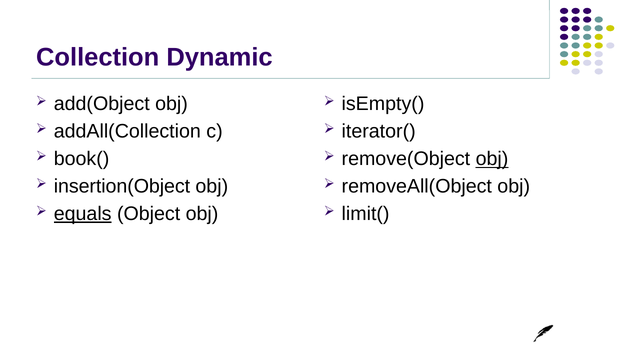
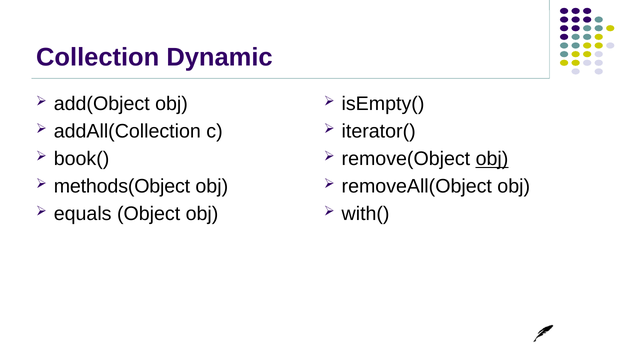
insertion(Object: insertion(Object -> methods(Object (122, 187)
equals underline: present -> none (83, 214)
limit(: limit( -> with( (366, 214)
